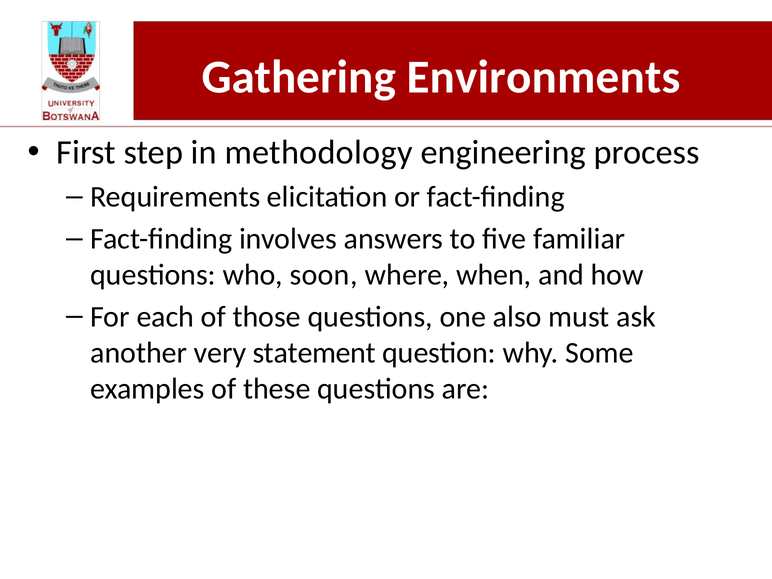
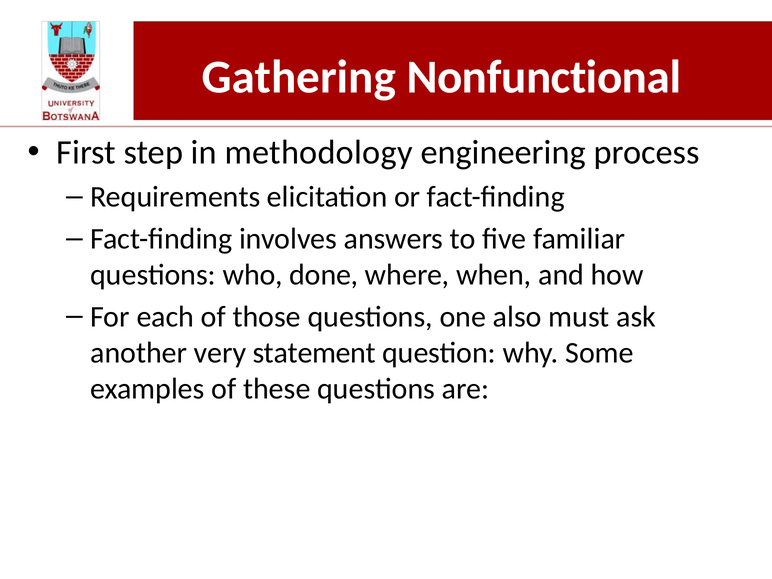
Environments: Environments -> Nonfunctional (544, 77)
soon: soon -> done (324, 275)
